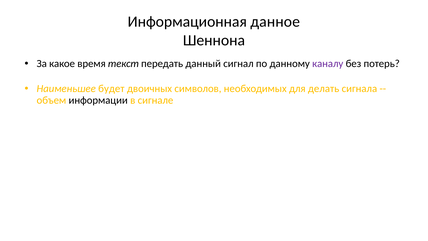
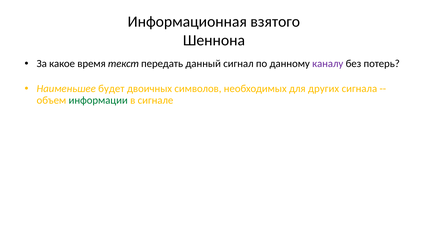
данное: данное -> взятого (275, 22)
делать: делать -> других (324, 89)
информации colour: black -> green (98, 100)
